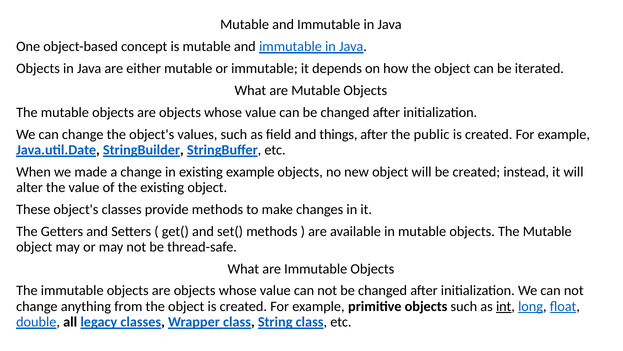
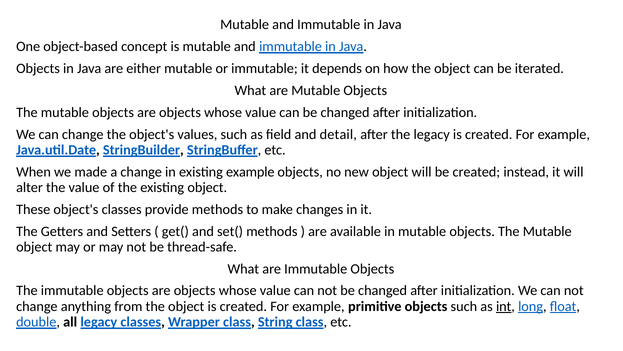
things: things -> detail (338, 134)
the public: public -> legacy (432, 134)
